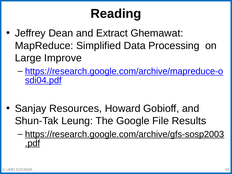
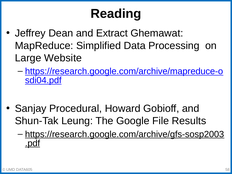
Improve: Improve -> Website (63, 58)
Resources: Resources -> Procedural (76, 109)
